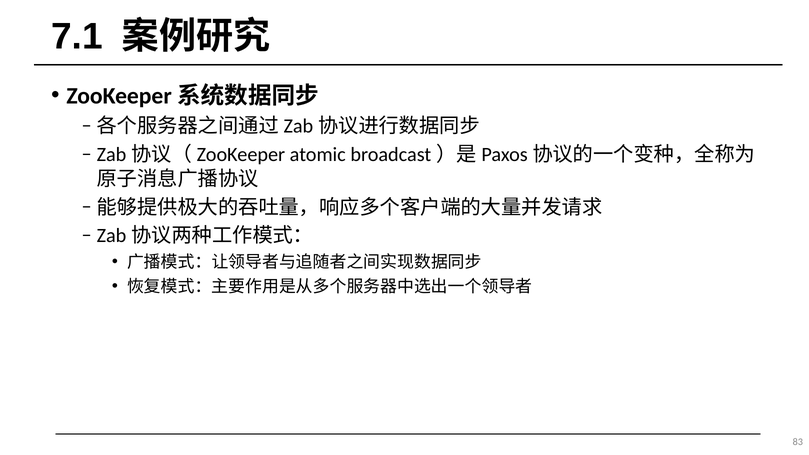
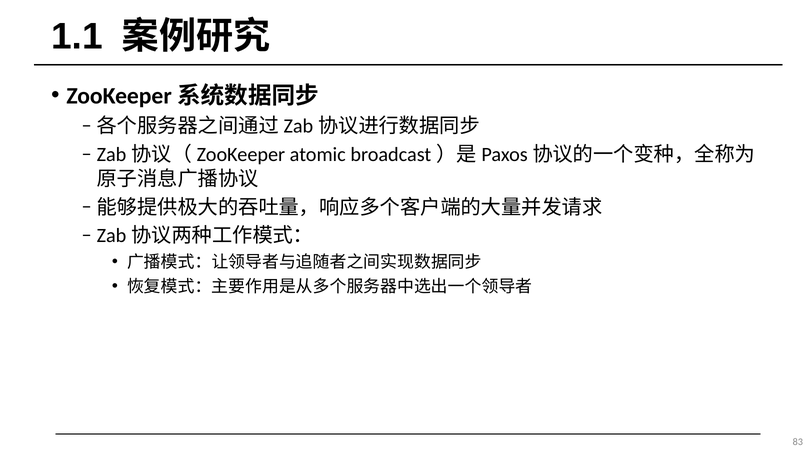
7.1: 7.1 -> 1.1 (77, 37)
